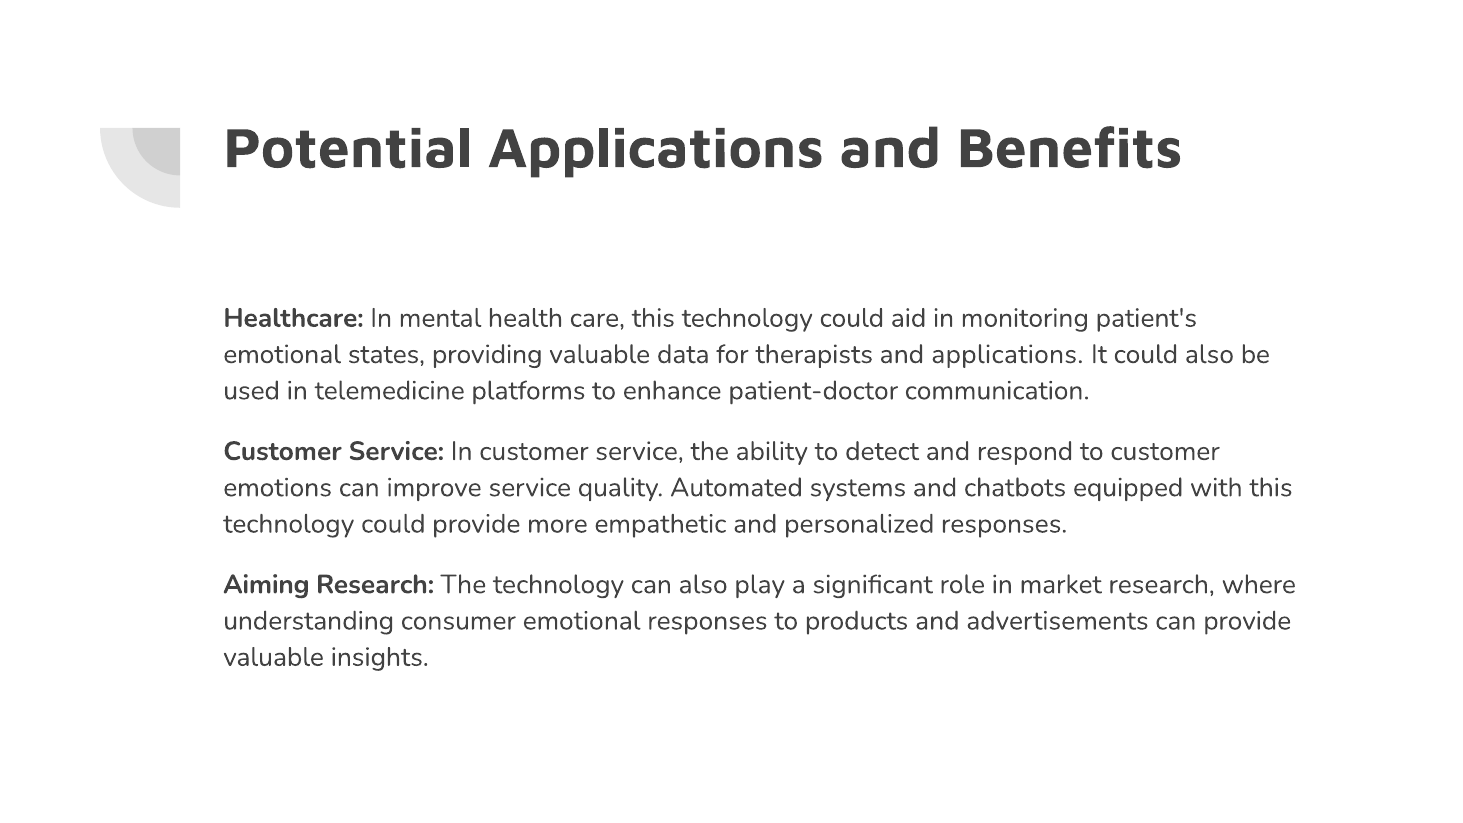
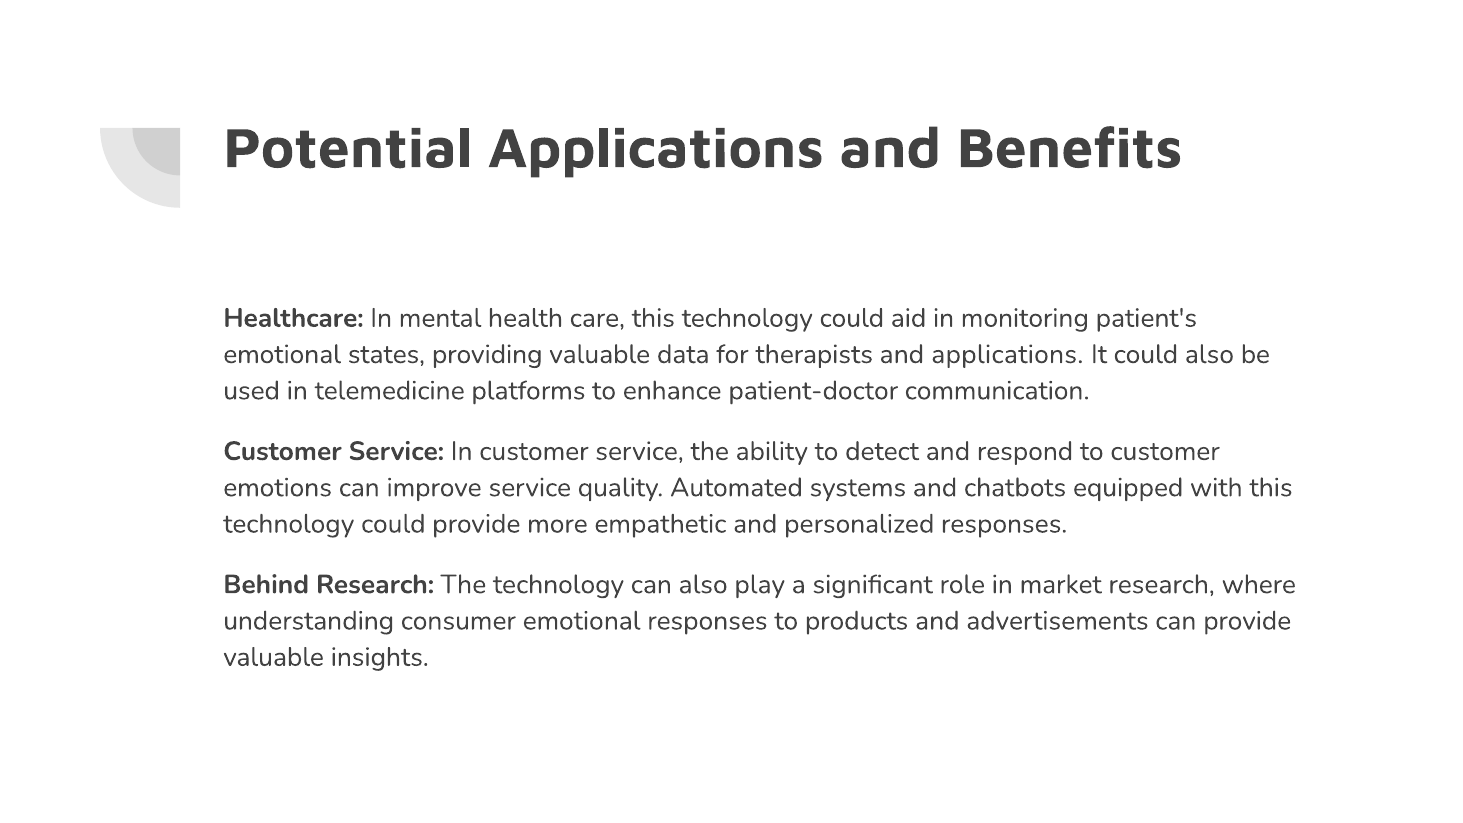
Aiming: Aiming -> Behind (266, 584)
